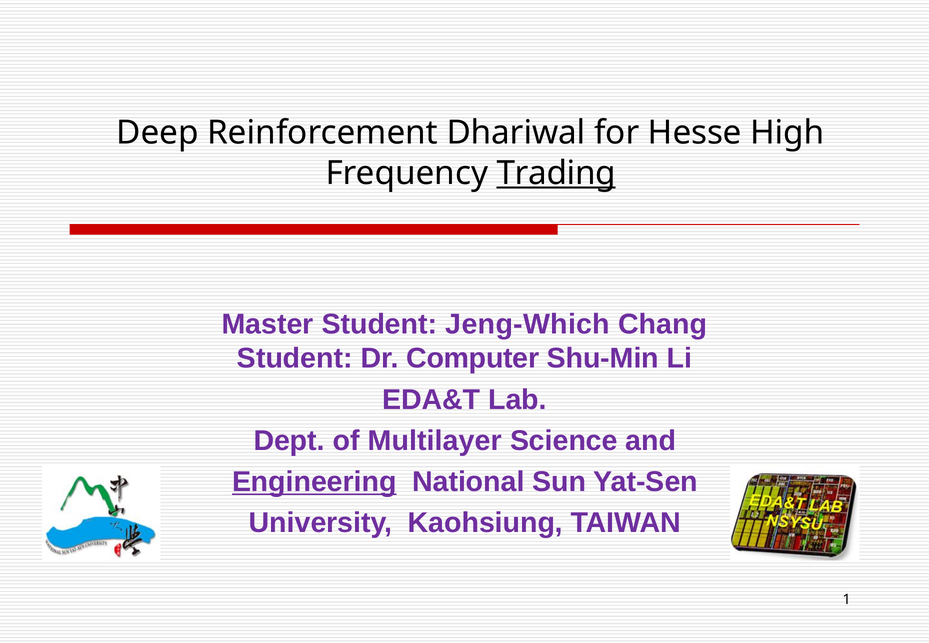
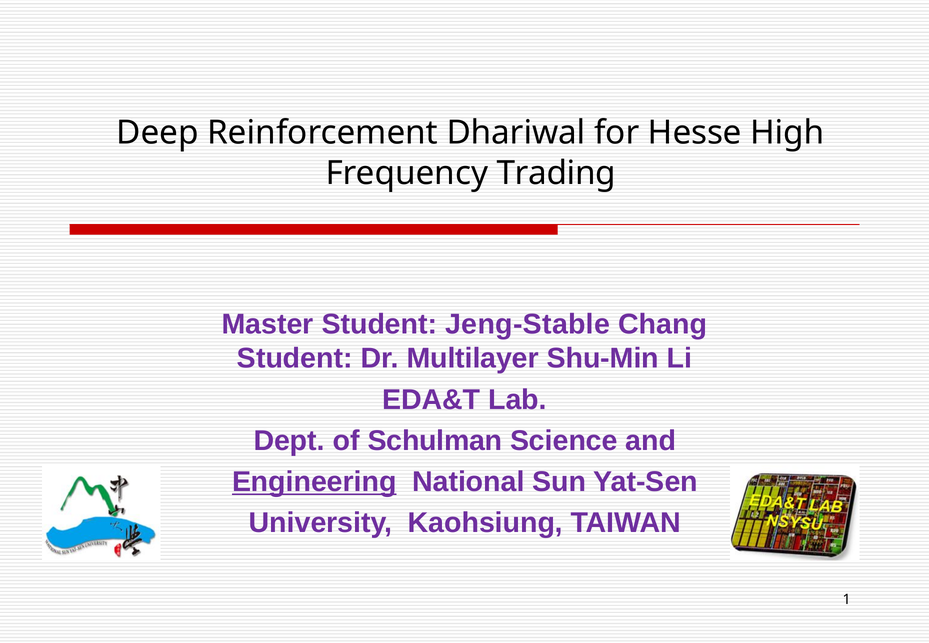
Trading underline: present -> none (556, 173)
Jeng-Which: Jeng-Which -> Jeng-Stable (528, 324)
Computer: Computer -> Multilayer (473, 359)
Multilayer: Multilayer -> Schulman (435, 441)
